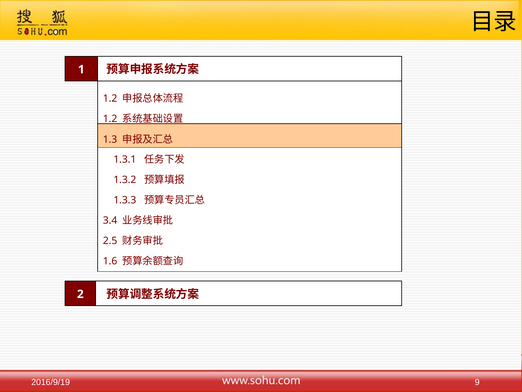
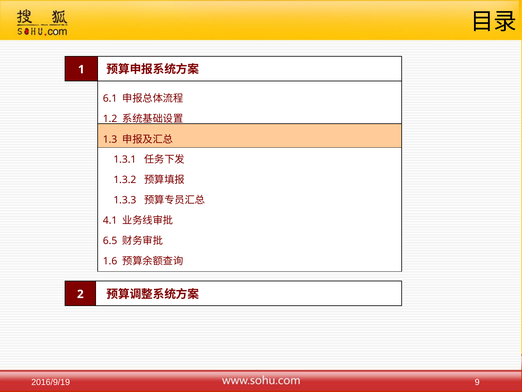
1.2: 1.2 -> 6.1 (110, 98)
3.4: 3.4 -> 4.1 (110, 220)
2.5: 2.5 -> 6.5 (110, 241)
